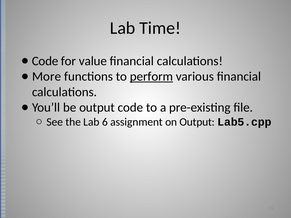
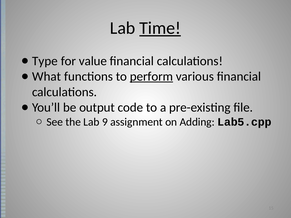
Time underline: none -> present (160, 28)
Code: Code -> Type (45, 61)
More: More -> What (47, 77)
6: 6 -> 9 (105, 122)
on Output: Output -> Adding (197, 122)
